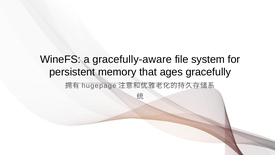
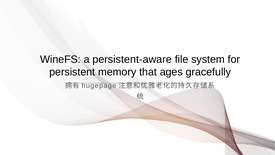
gracefully-aware: gracefully-aware -> persistent-aware (132, 59)
